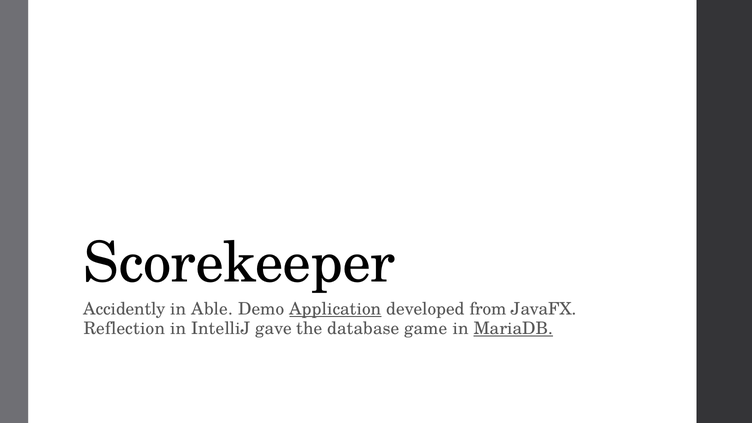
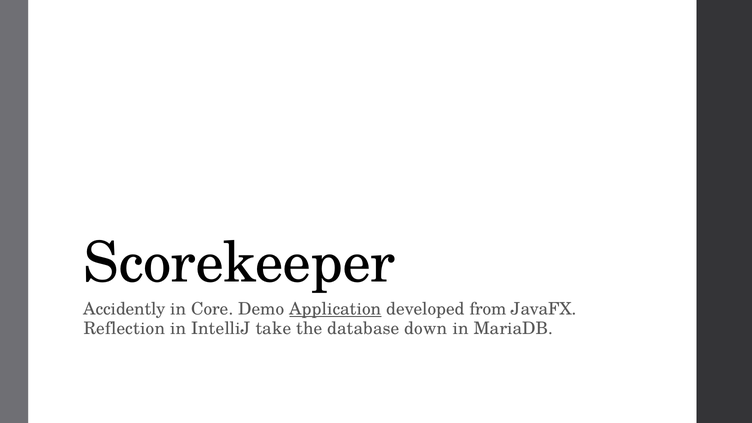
Able: Able -> Core (212, 309)
gave: gave -> take (273, 329)
game: game -> down (426, 329)
MariaDB underline: present -> none (513, 329)
